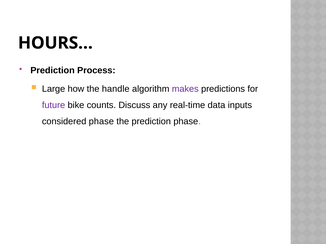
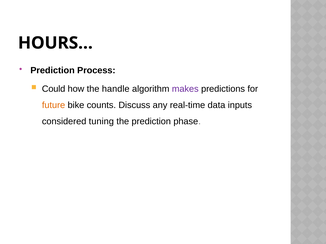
Large: Large -> Could (54, 89)
future colour: purple -> orange (54, 105)
considered phase: phase -> tuning (101, 122)
